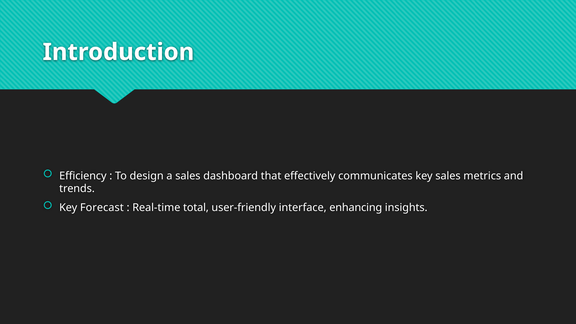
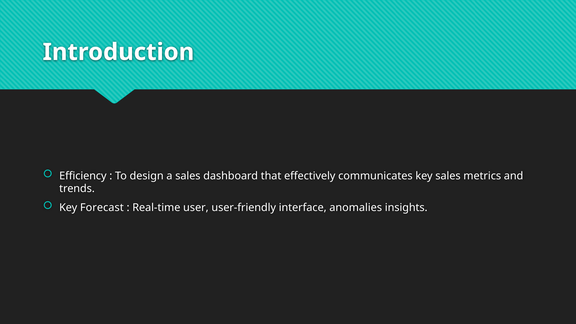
total: total -> user (196, 207)
enhancing: enhancing -> anomalies (356, 207)
